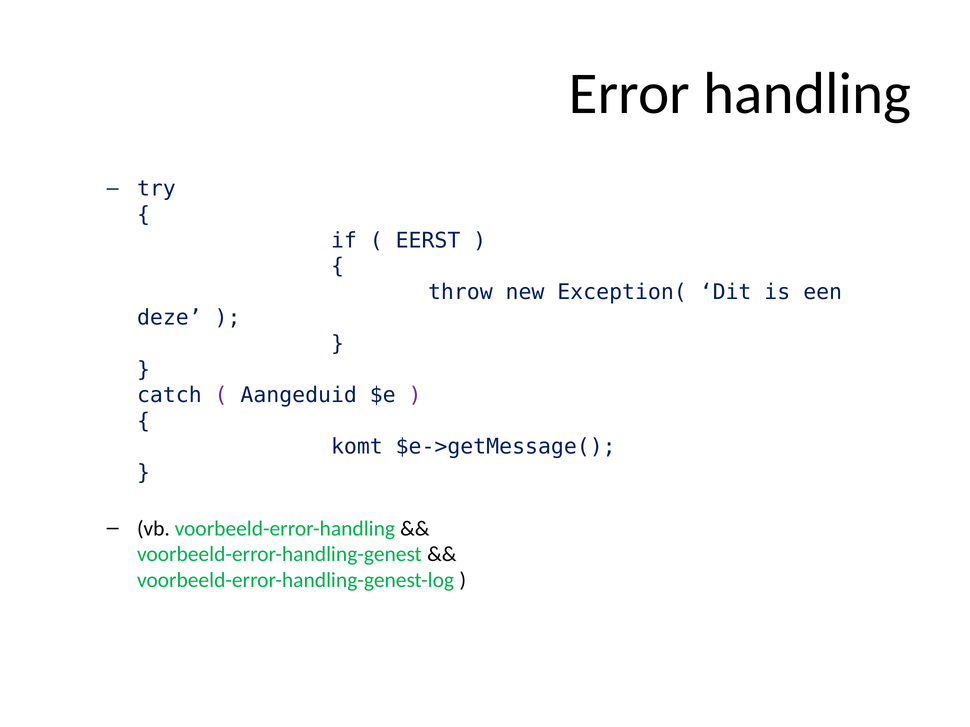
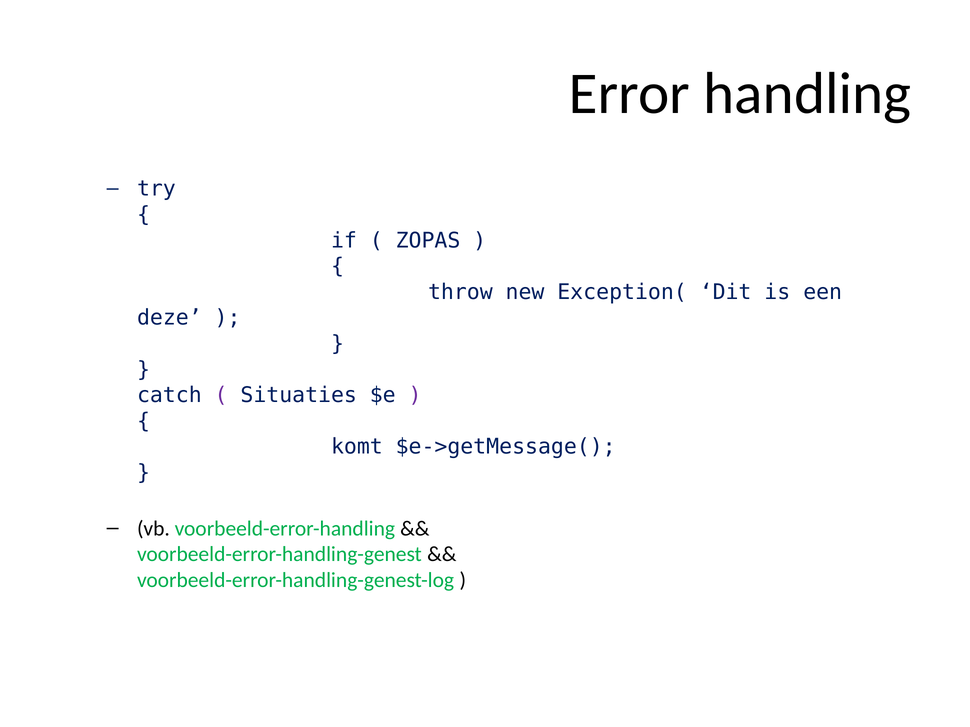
EERST: EERST -> ZOPAS (428, 241)
Aangeduid: Aangeduid -> Situaties (299, 396)
